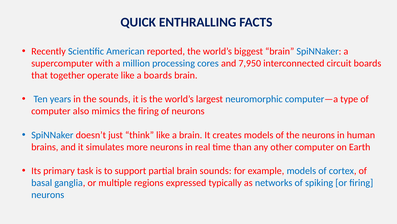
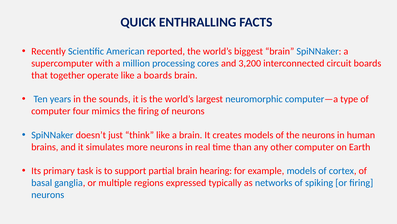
7,950: 7,950 -> 3,200 (250, 63)
also: also -> four (81, 111)
brain sounds: sounds -> hearing (216, 170)
